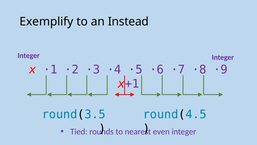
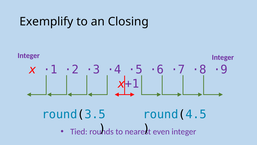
Instead: Instead -> Closing (128, 22)
